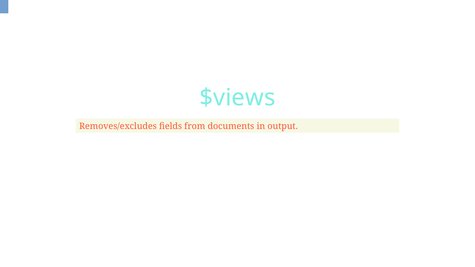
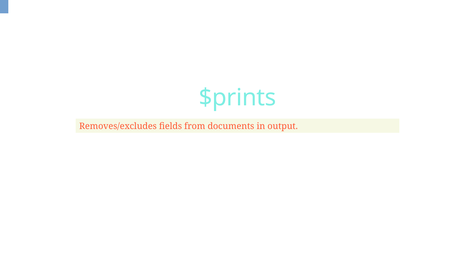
$views: $views -> $prints (238, 98)
